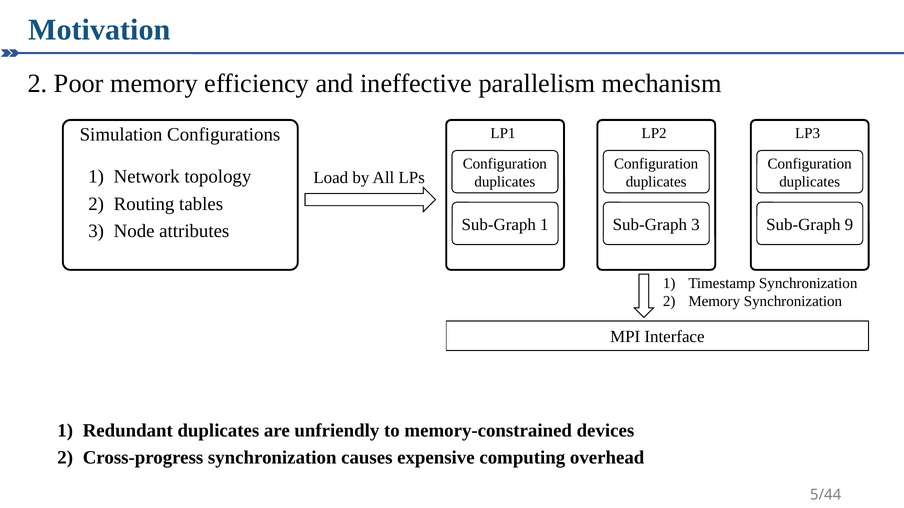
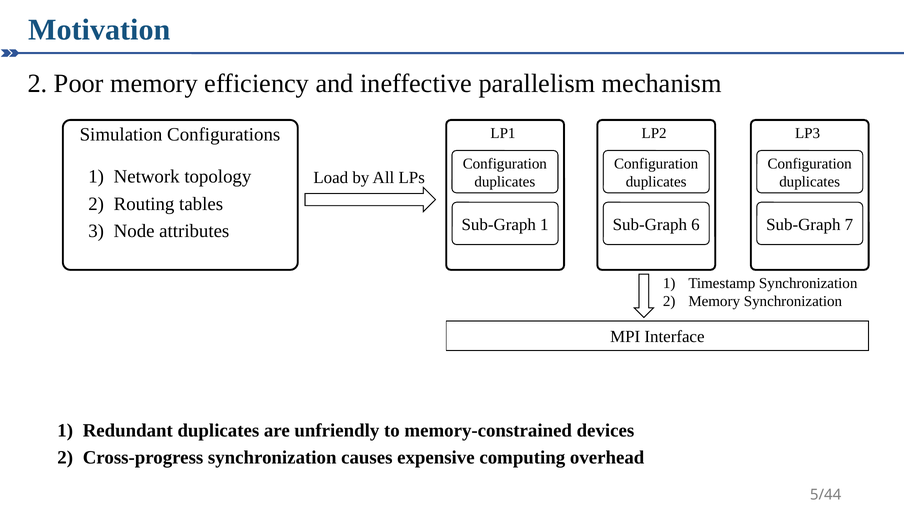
Sub-Graph 3: 3 -> 6 (695, 225)
9: 9 -> 7 (849, 225)
